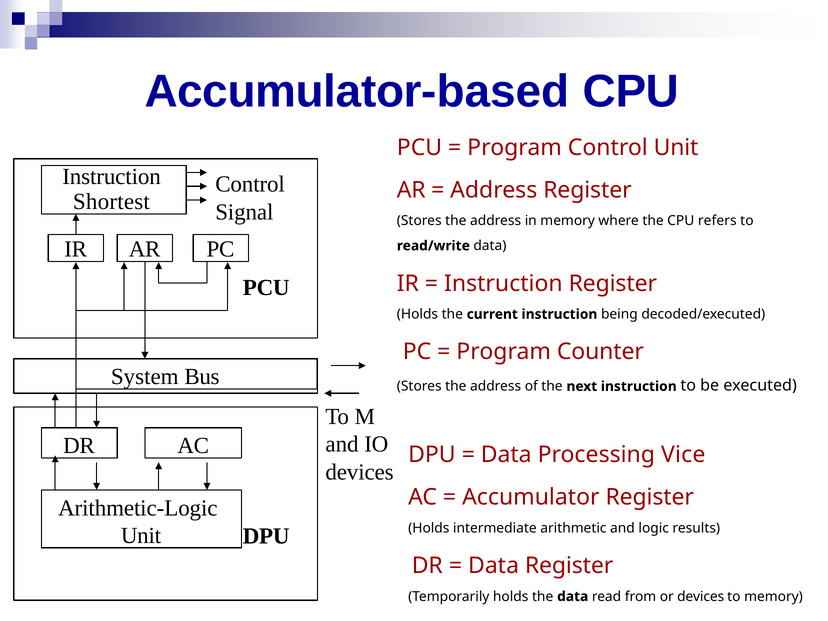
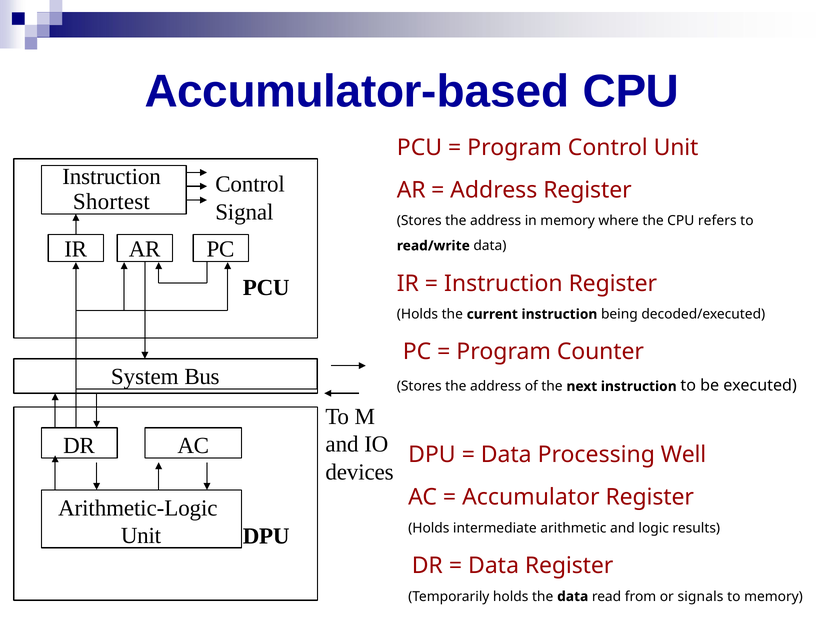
Vice: Vice -> Well (683, 455)
or devices: devices -> signals (700, 596)
